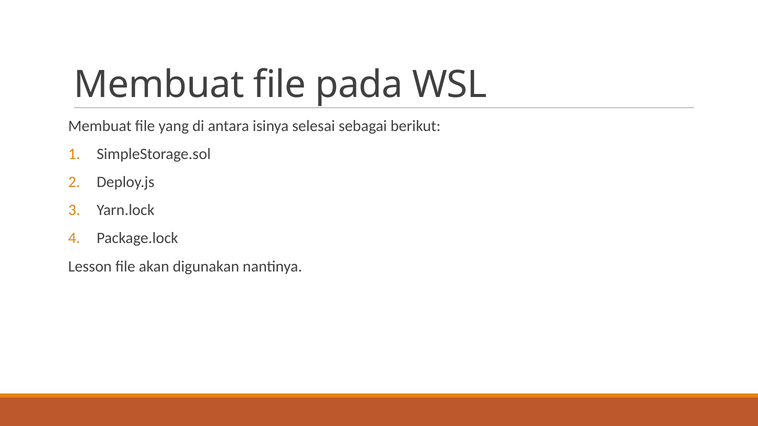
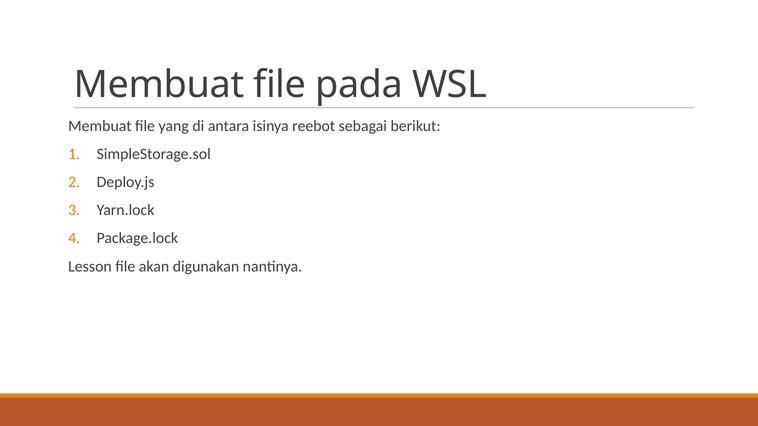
selesai: selesai -> reebot (314, 126)
